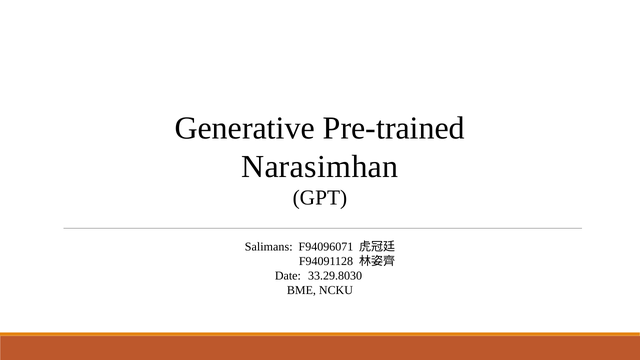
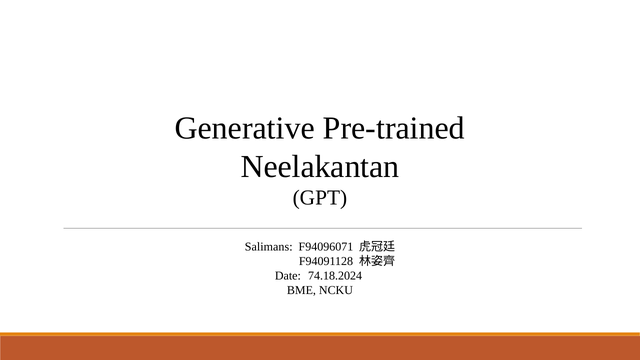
Narasimhan: Narasimhan -> Neelakantan (320, 166)
33.29.8030: 33.29.8030 -> 74.18.2024 (335, 276)
